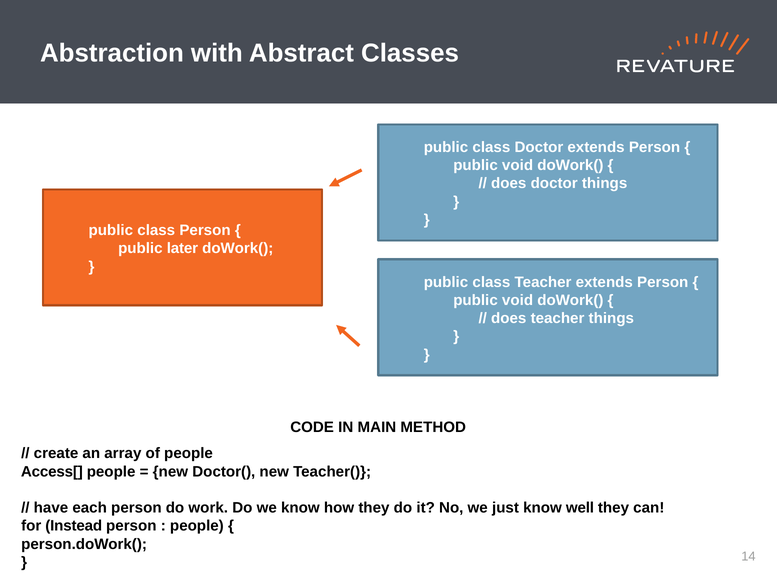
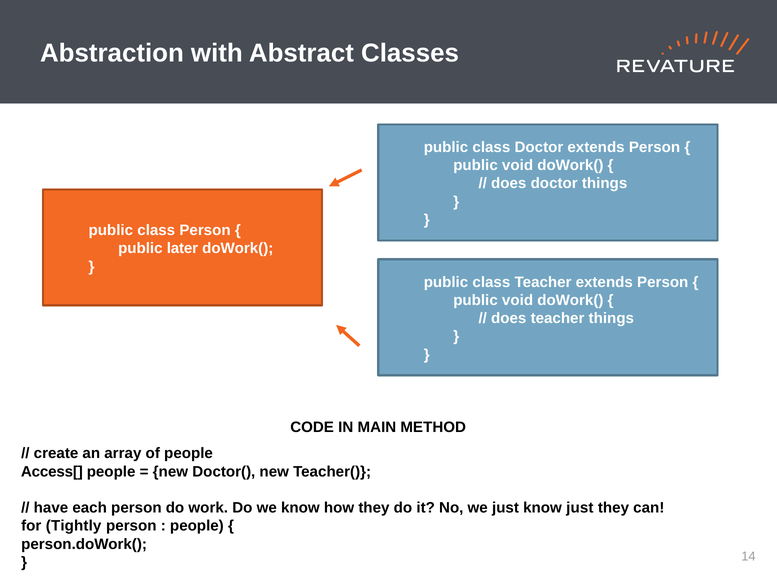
know well: well -> just (580, 509)
Instead: Instead -> Tightly (74, 527)
